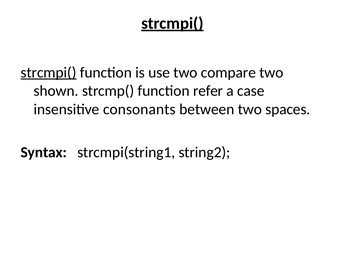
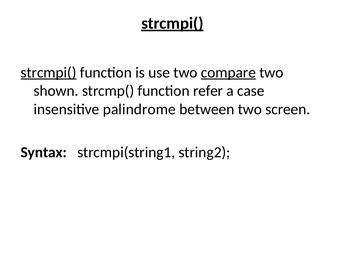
compare underline: none -> present (228, 72)
consonants: consonants -> palindrome (139, 109)
spaces: spaces -> screen (288, 109)
